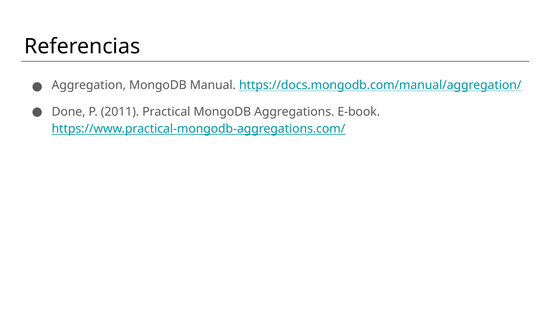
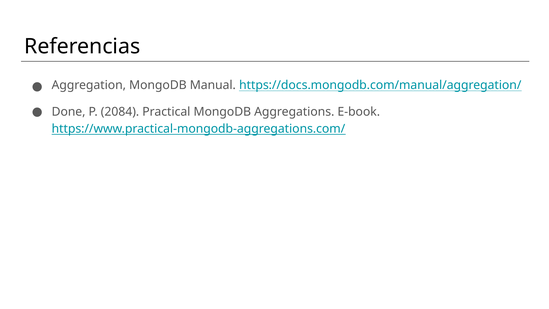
2011: 2011 -> 2084 (120, 112)
